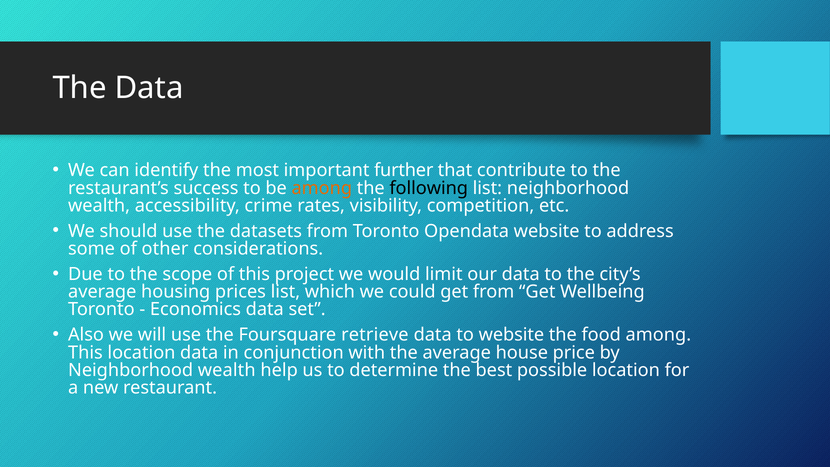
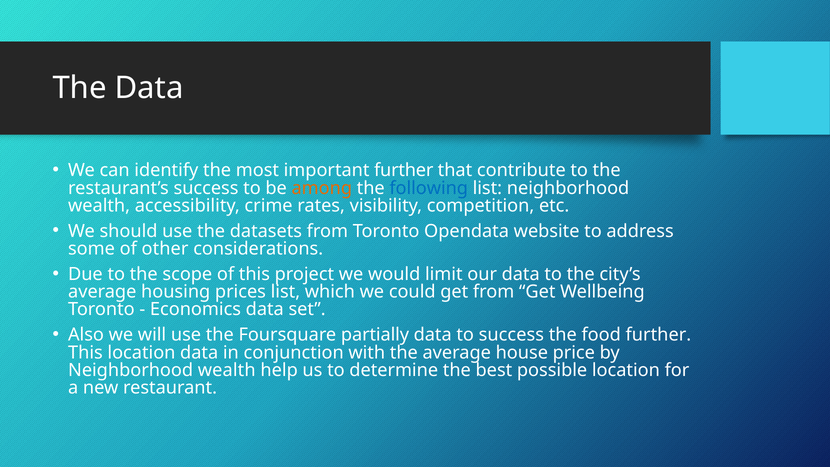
following colour: black -> blue (429, 188)
retrieve: retrieve -> partially (375, 335)
to website: website -> success (511, 335)
food among: among -> further (658, 335)
